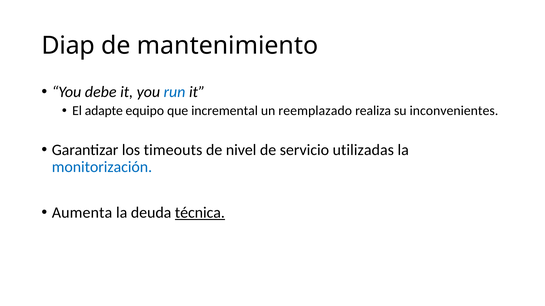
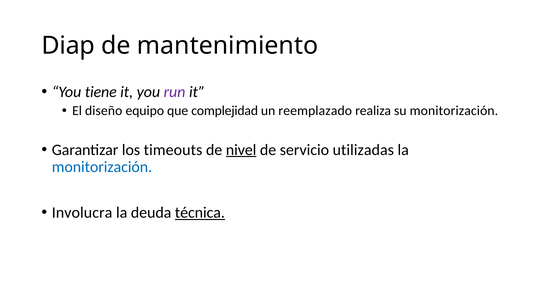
debe: debe -> tiene (101, 92)
run colour: blue -> purple (175, 92)
adapte: adapte -> diseño (104, 111)
incremental: incremental -> complejidad (225, 111)
su inconvenientes: inconvenientes -> monitorización (454, 111)
nivel underline: none -> present (241, 150)
Aumenta: Aumenta -> Involucra (82, 213)
